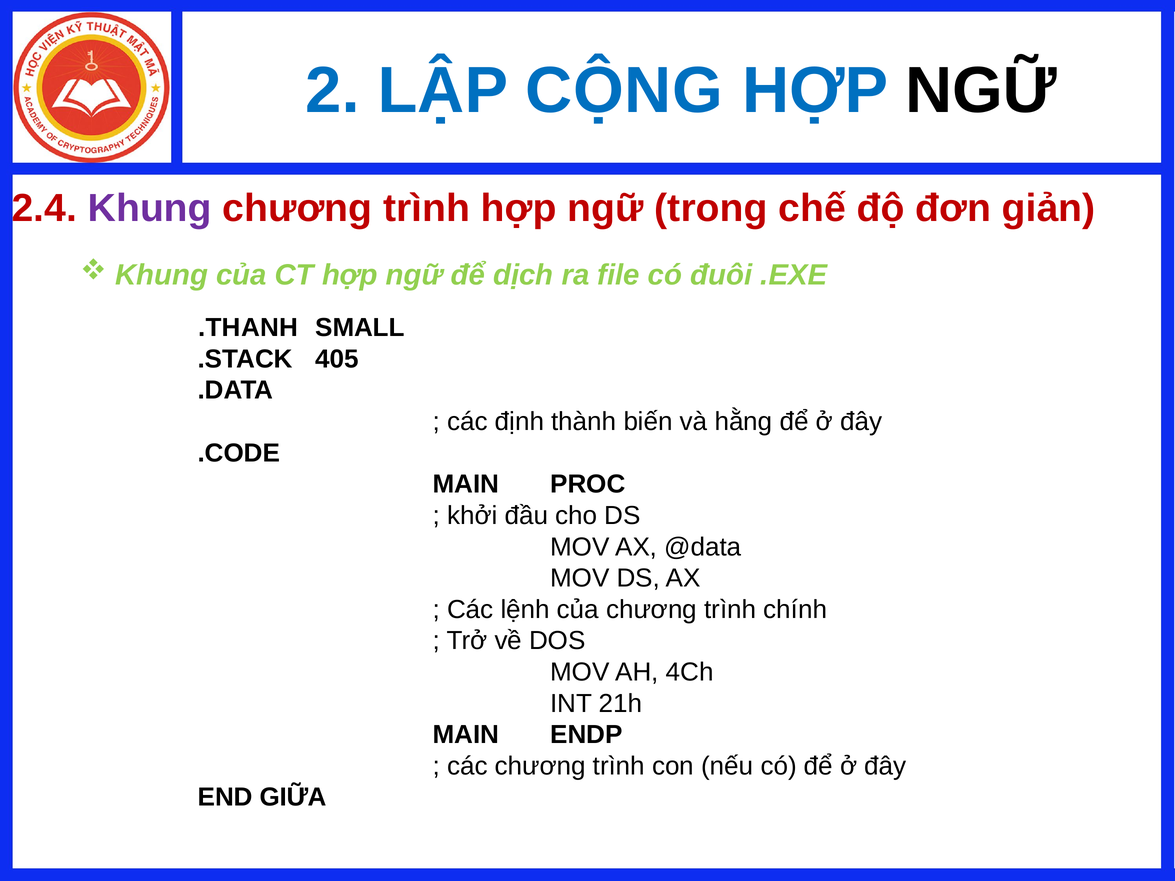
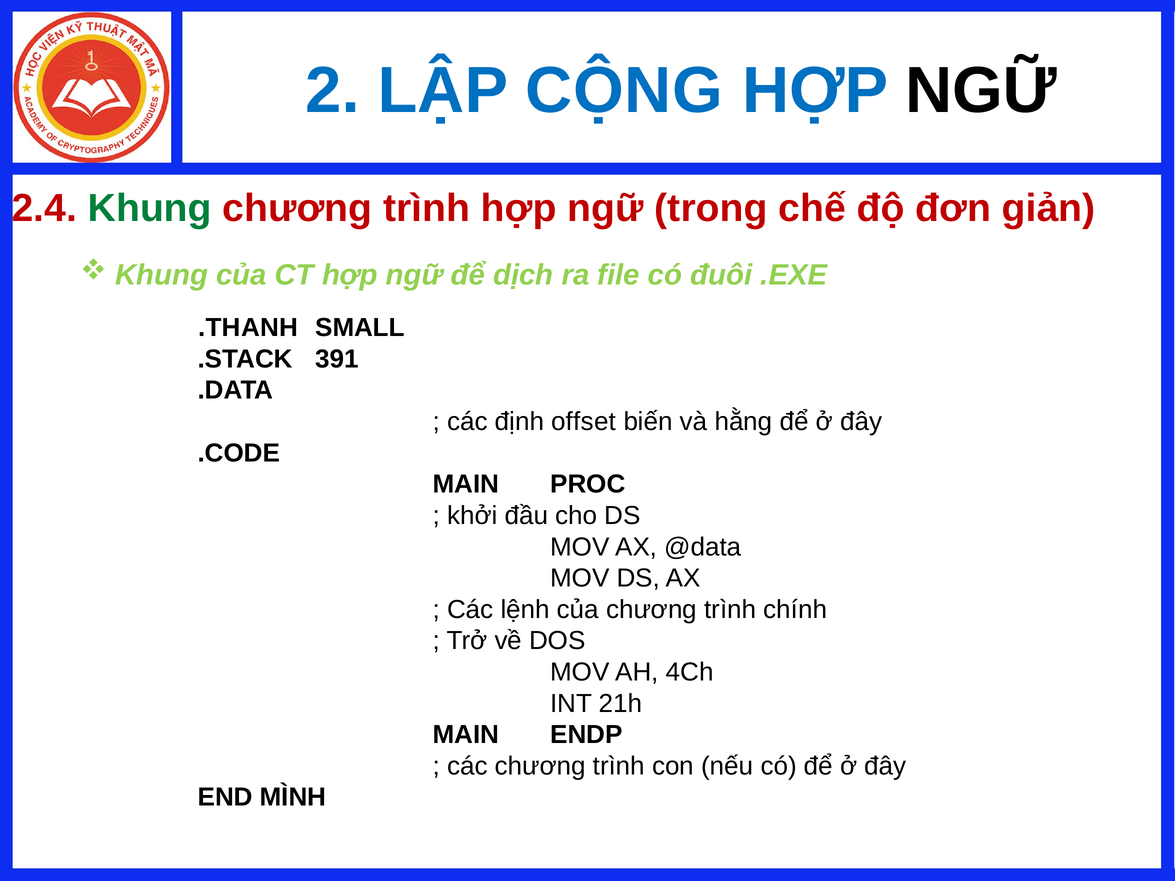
Khung colour: purple -> green (150, 209)
405: 405 -> 391 (337, 359)
thành: thành -> offset (584, 422)
GIỮA: GIỮA -> MÌNH (293, 798)
